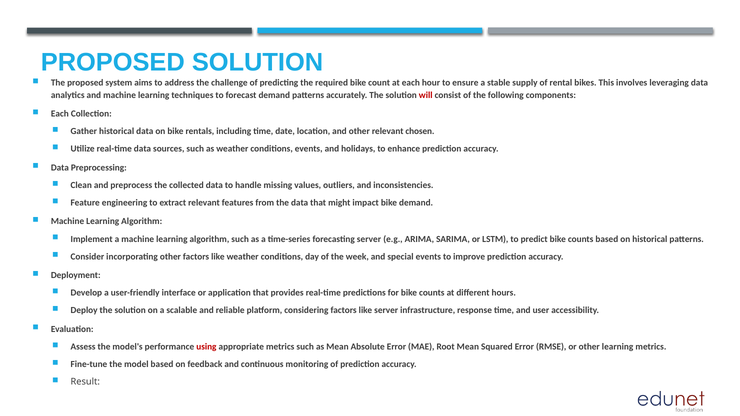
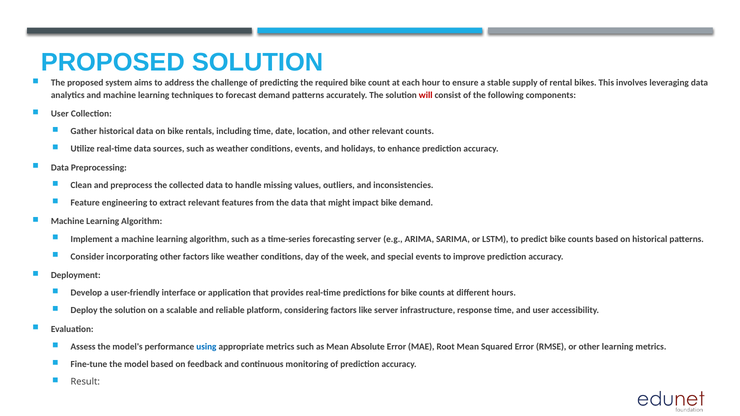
Each: Each -> User (60, 114)
relevant chosen: chosen -> counts (420, 131)
using colour: red -> blue (206, 347)
